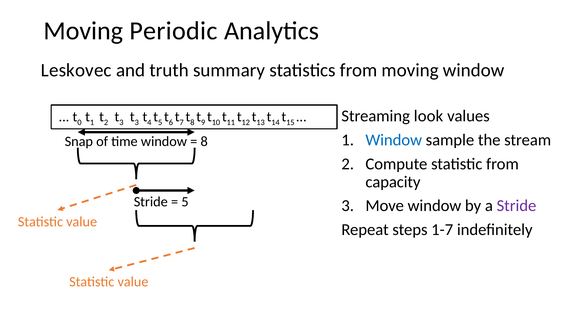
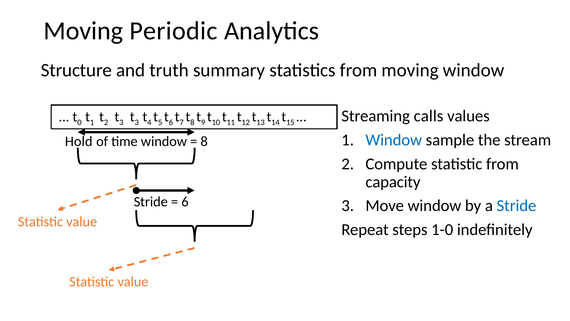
Leskovec: Leskovec -> Structure (76, 70)
look: look -> calls (429, 116)
Snap: Snap -> Hold (79, 141)
5: 5 -> 6 (185, 201)
Stride colour: purple -> blue (516, 206)
1-7: 1-7 -> 1-0 (442, 229)
